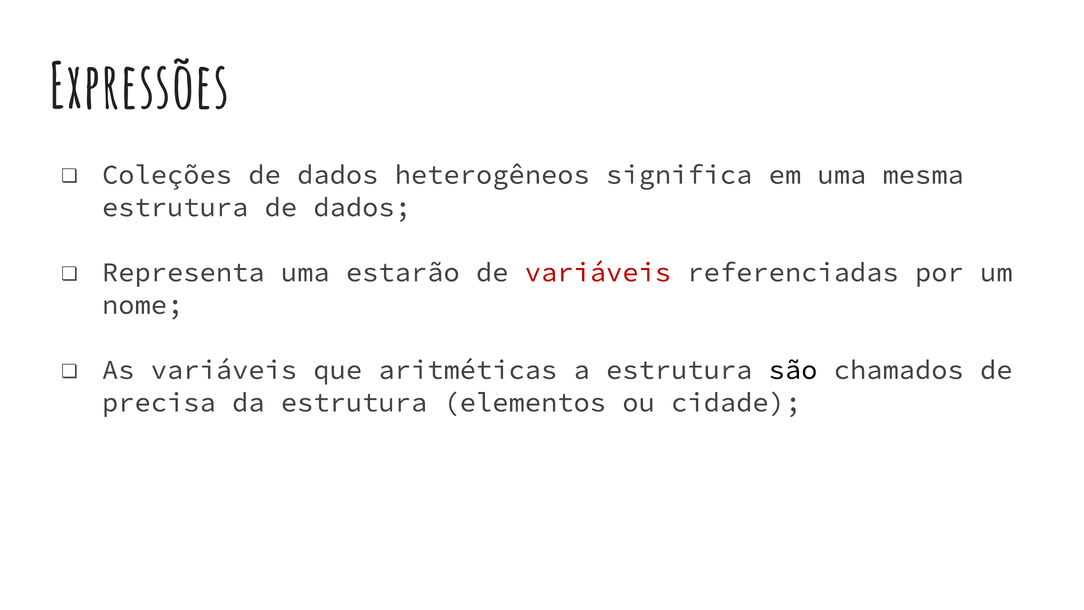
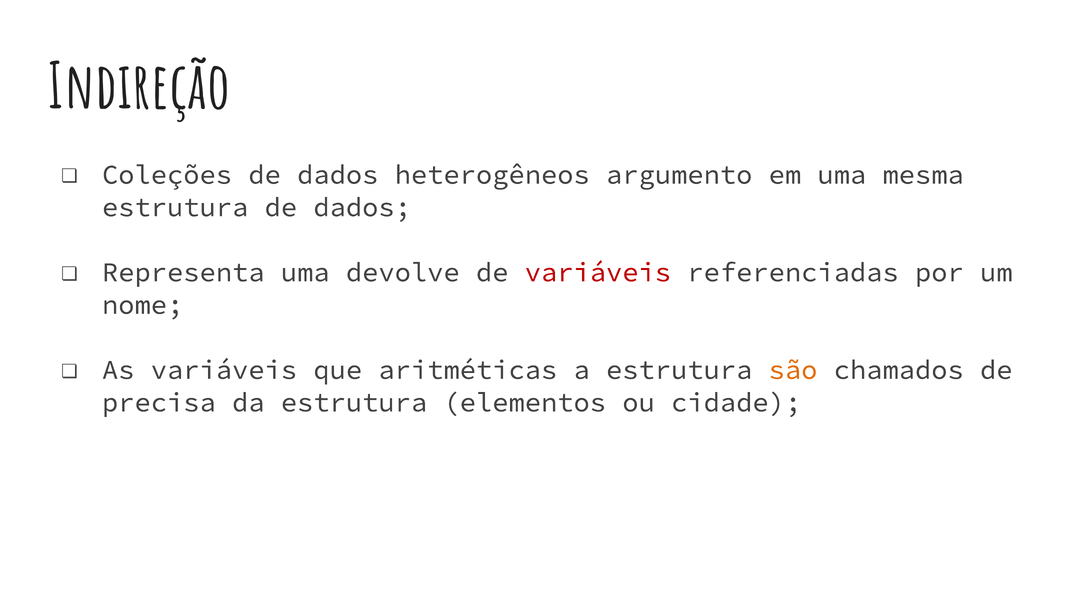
Expressões: Expressões -> Indireção (139, 88)
significa: significa -> argumento (679, 175)
estarão: estarão -> devolve (403, 272)
são colour: black -> orange (793, 370)
